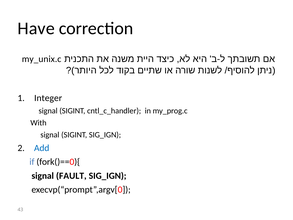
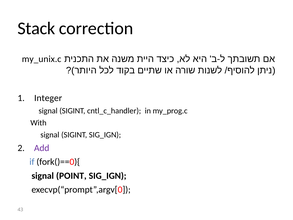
Have: Have -> Stack (36, 28)
Add colour: blue -> purple (42, 148)
FAULT: FAULT -> POINT (71, 176)
